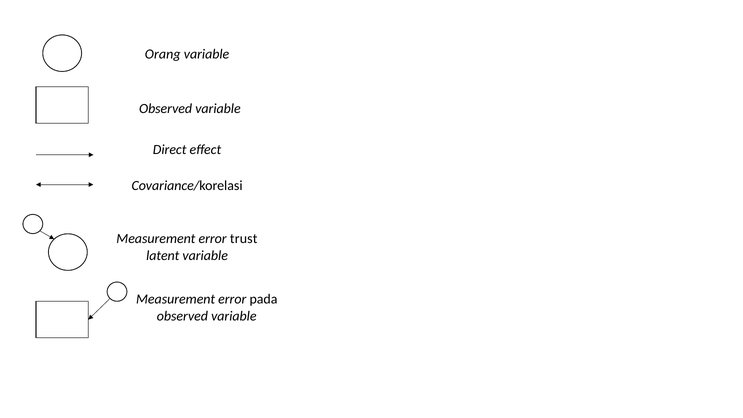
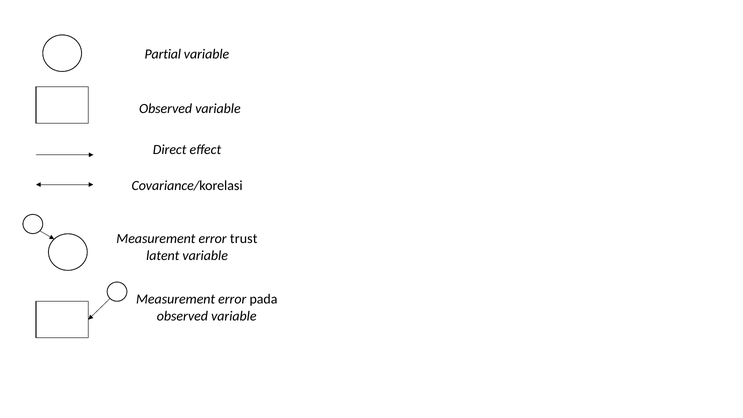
Orang: Orang -> Partial (163, 54)
